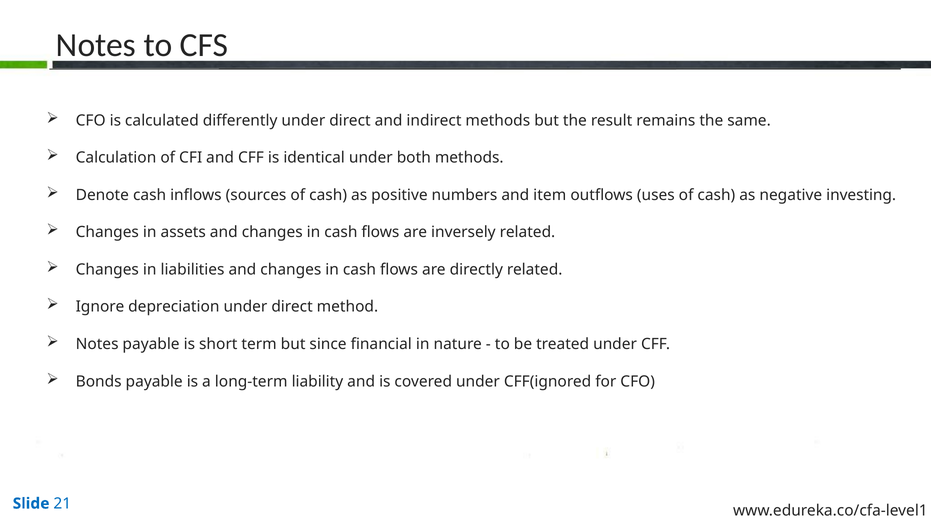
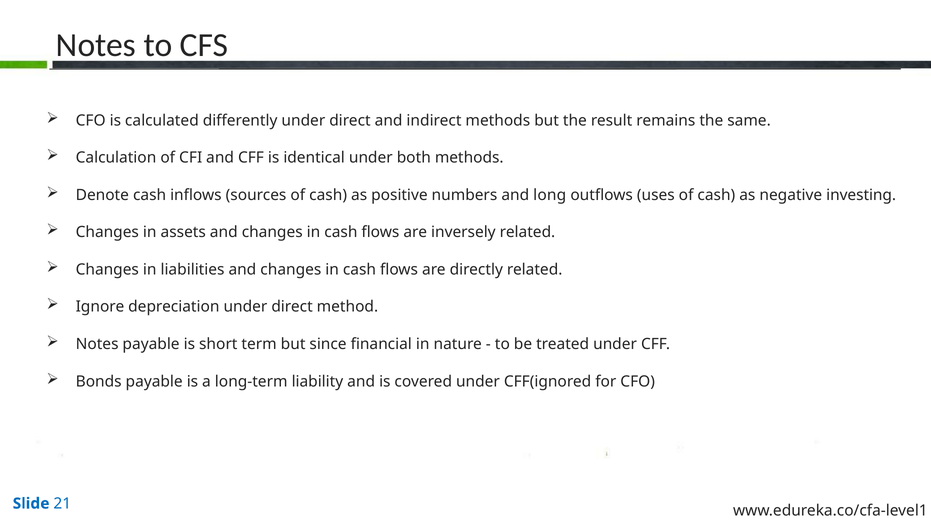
item: item -> long (550, 195)
